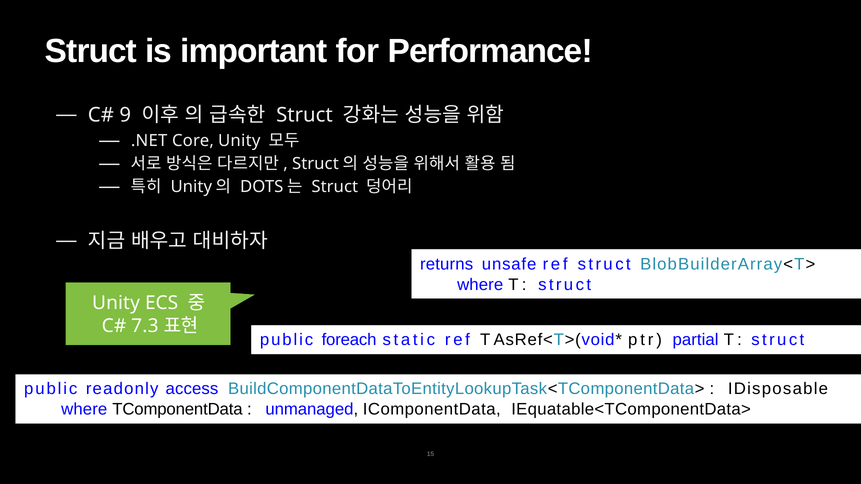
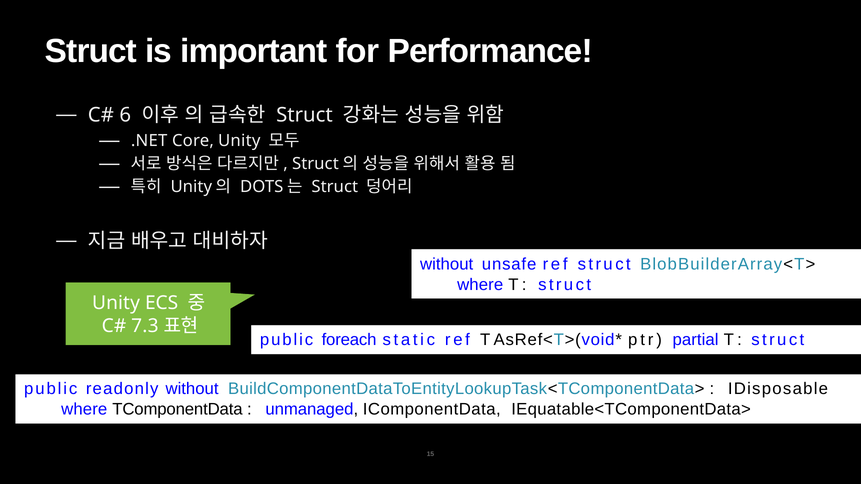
9: 9 -> 6 (125, 115)
returns: returns -> without (447, 265)
readonly access: access -> without (192, 389)
